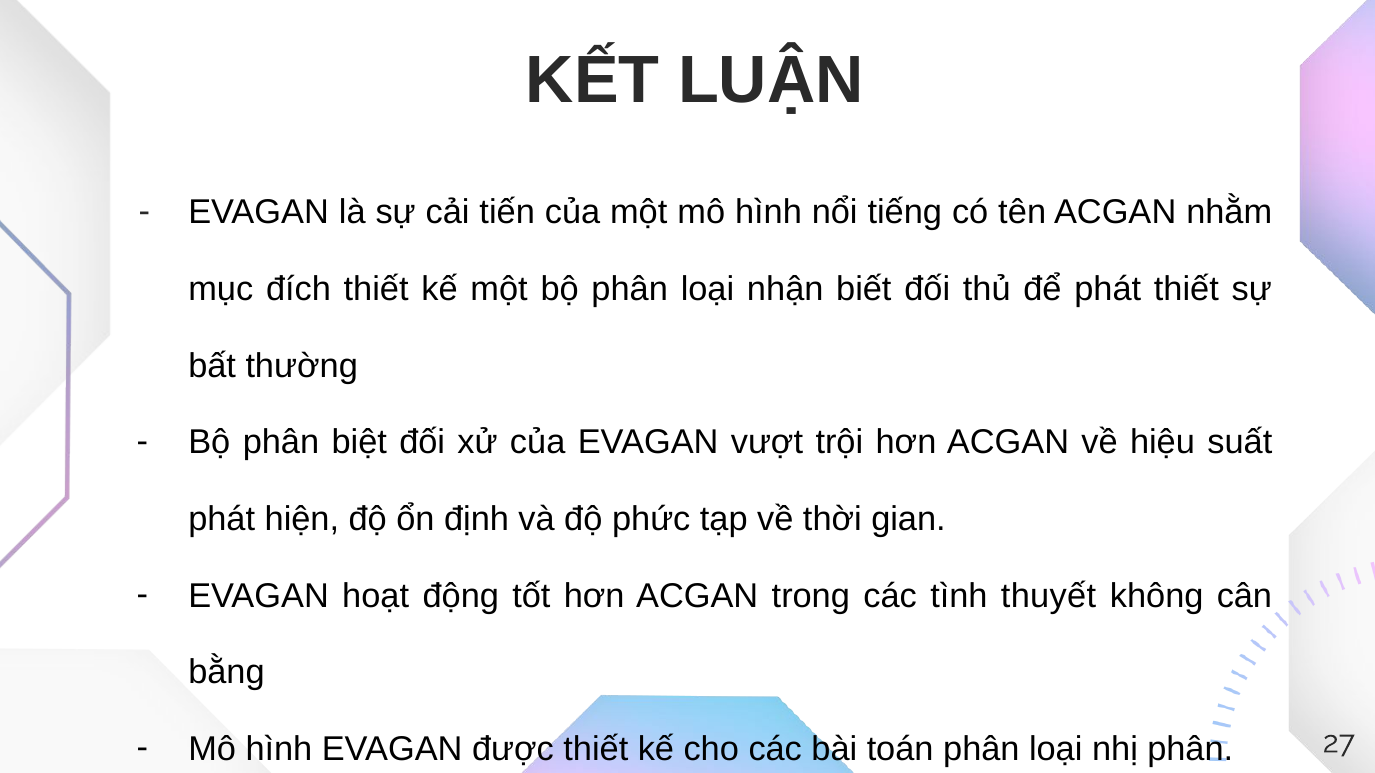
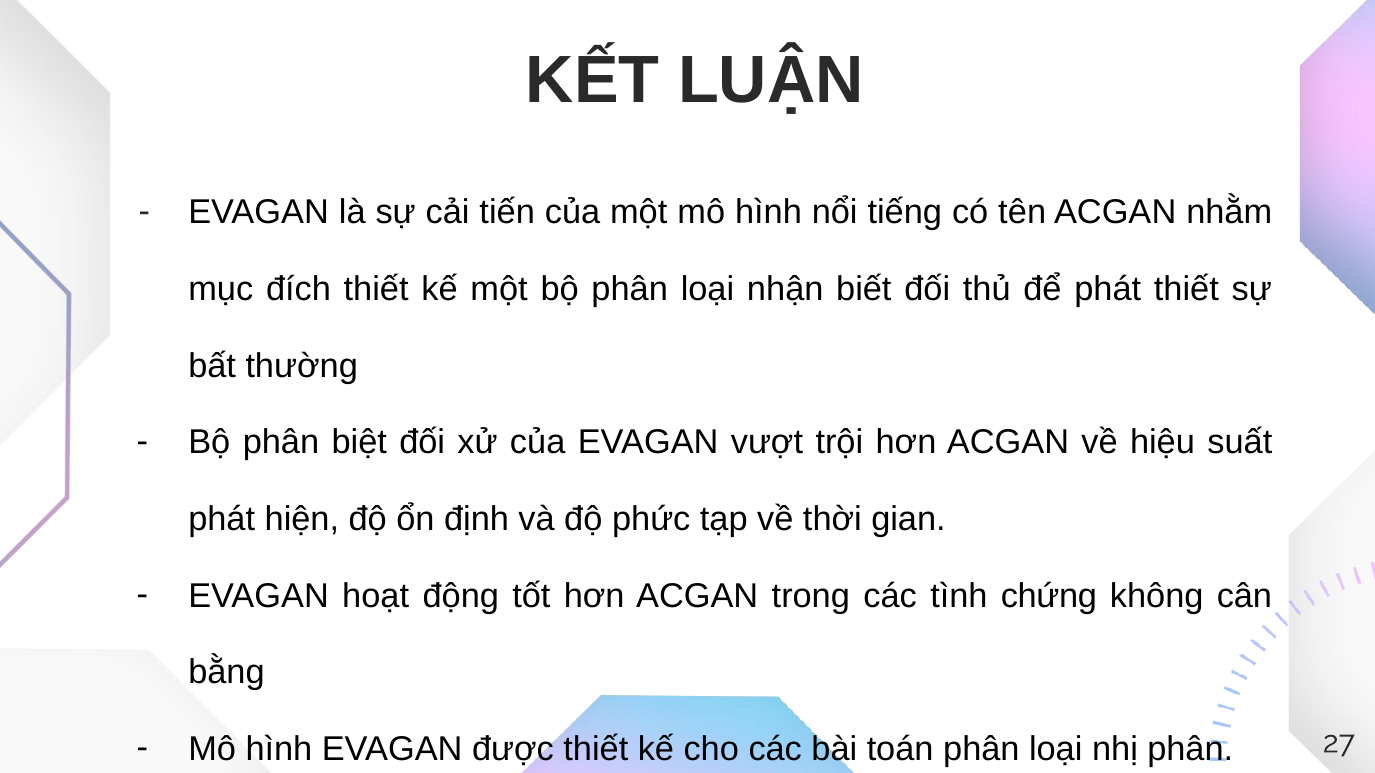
thuyết: thuyết -> chứng (1049, 596)
